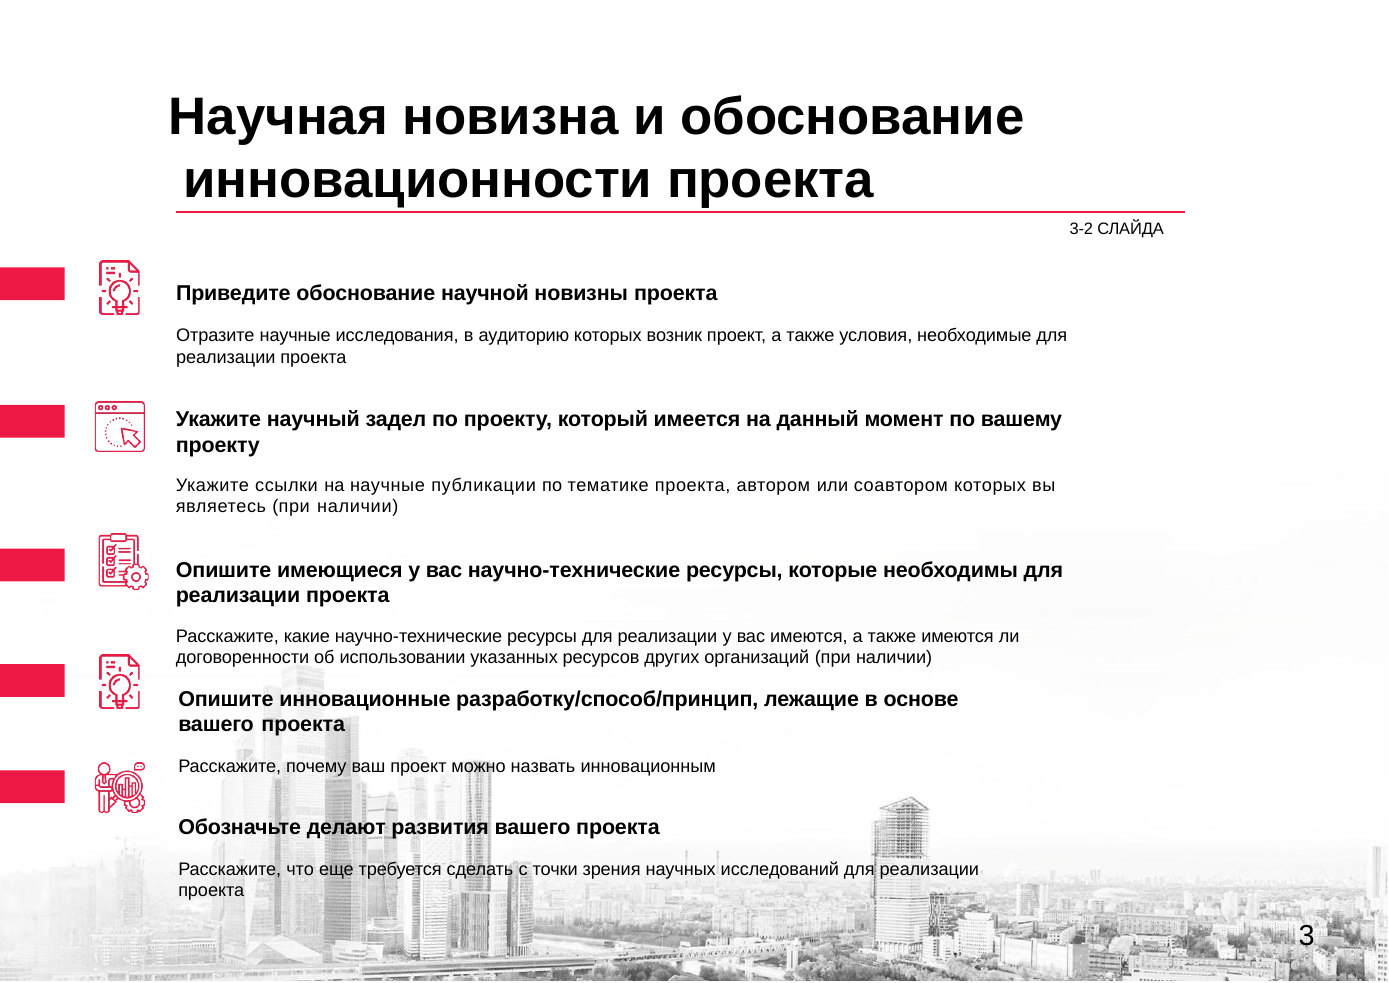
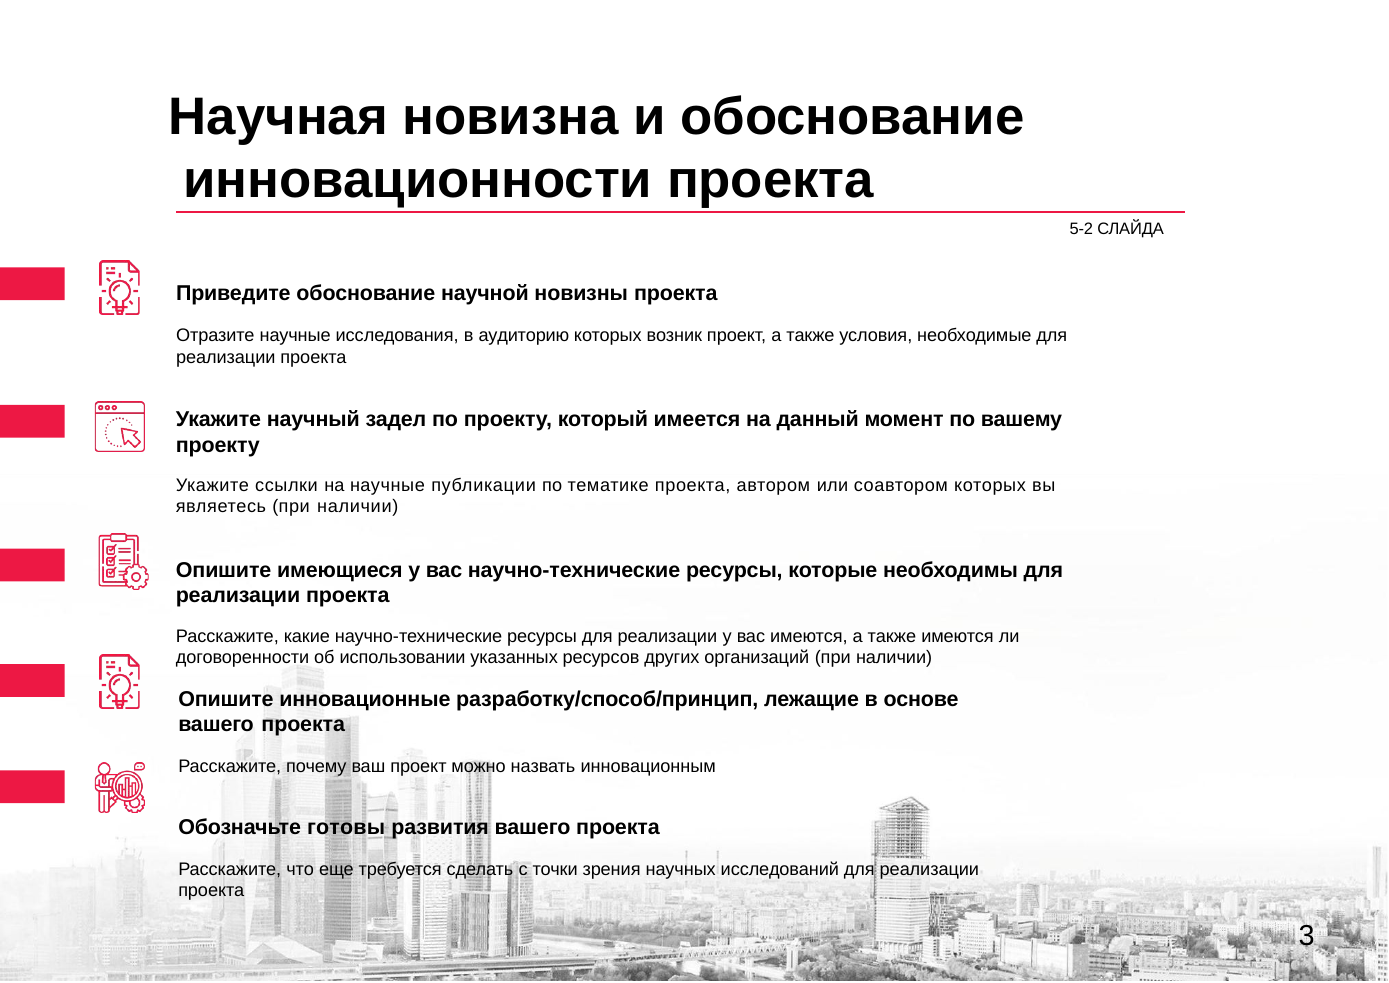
3-2: 3-2 -> 5-2 (1081, 229)
делают: делают -> готовы (346, 828)
